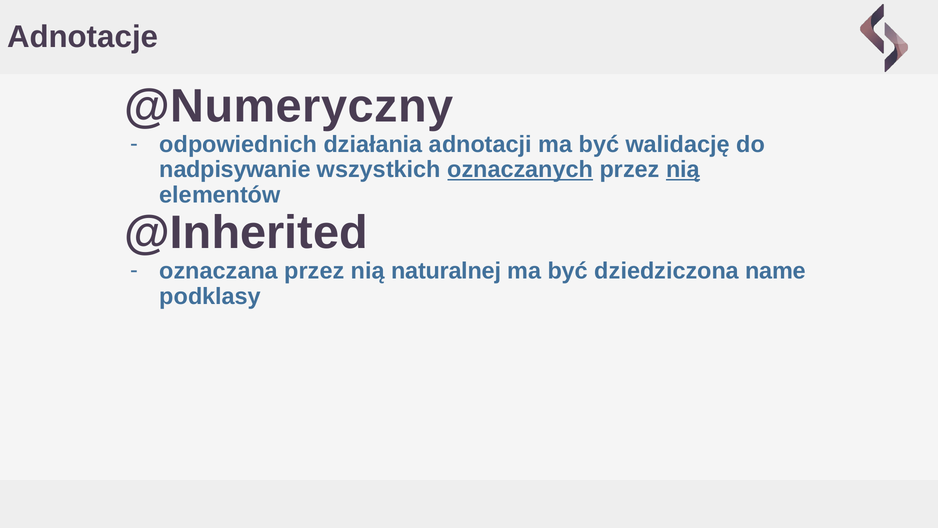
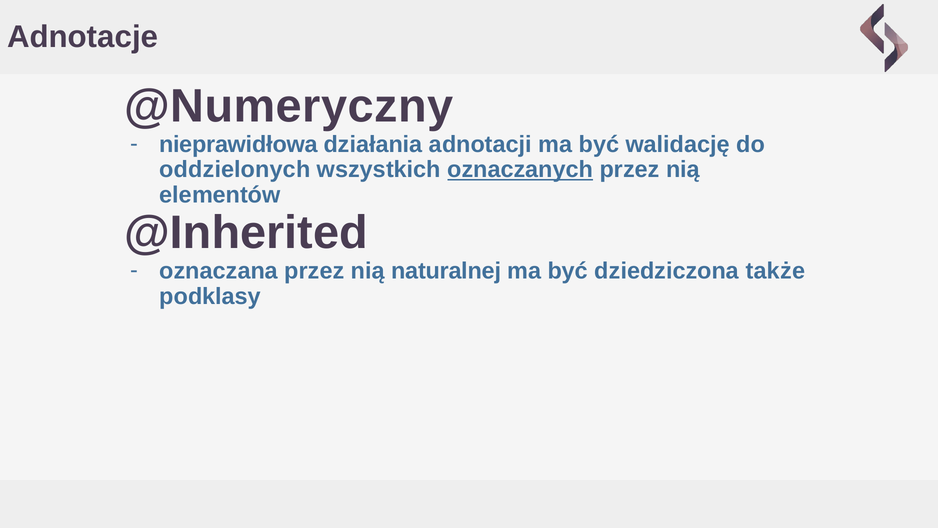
odpowiednich: odpowiednich -> nieprawidłowa (238, 144)
nadpisywanie: nadpisywanie -> oddzielonych (235, 170)
nią underline: present -> none (683, 170)
name: name -> także (775, 271)
